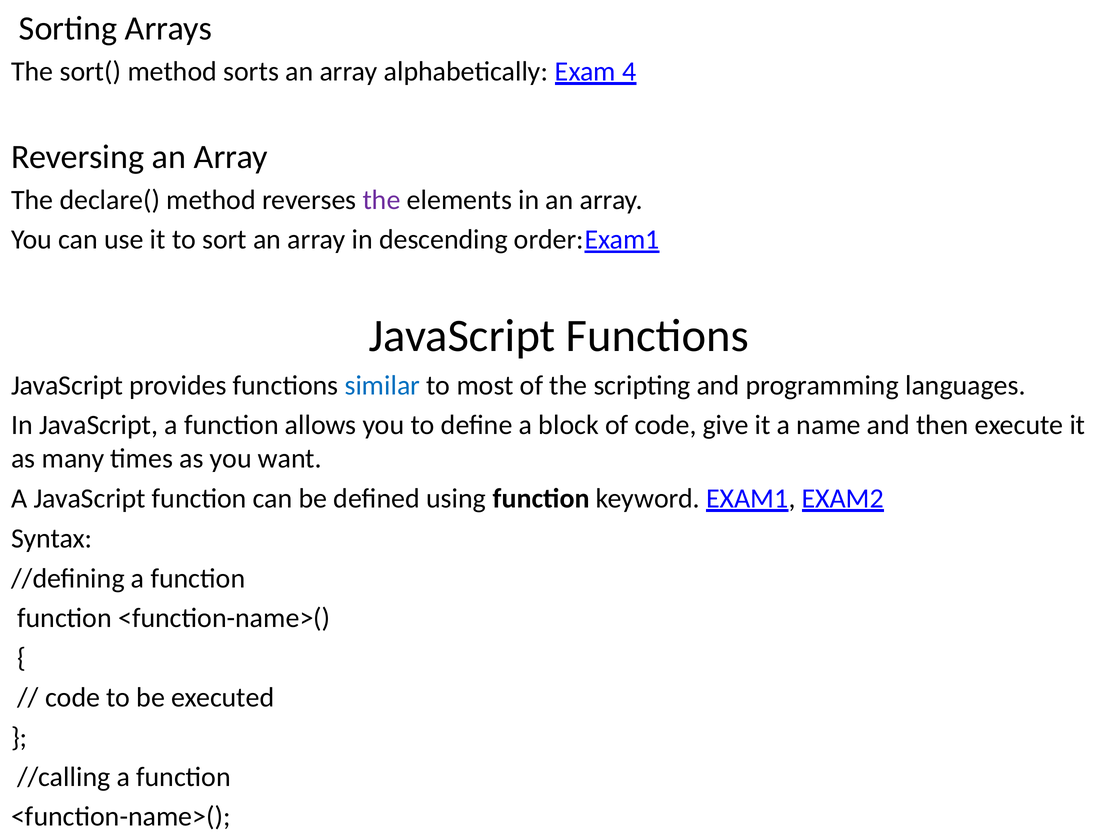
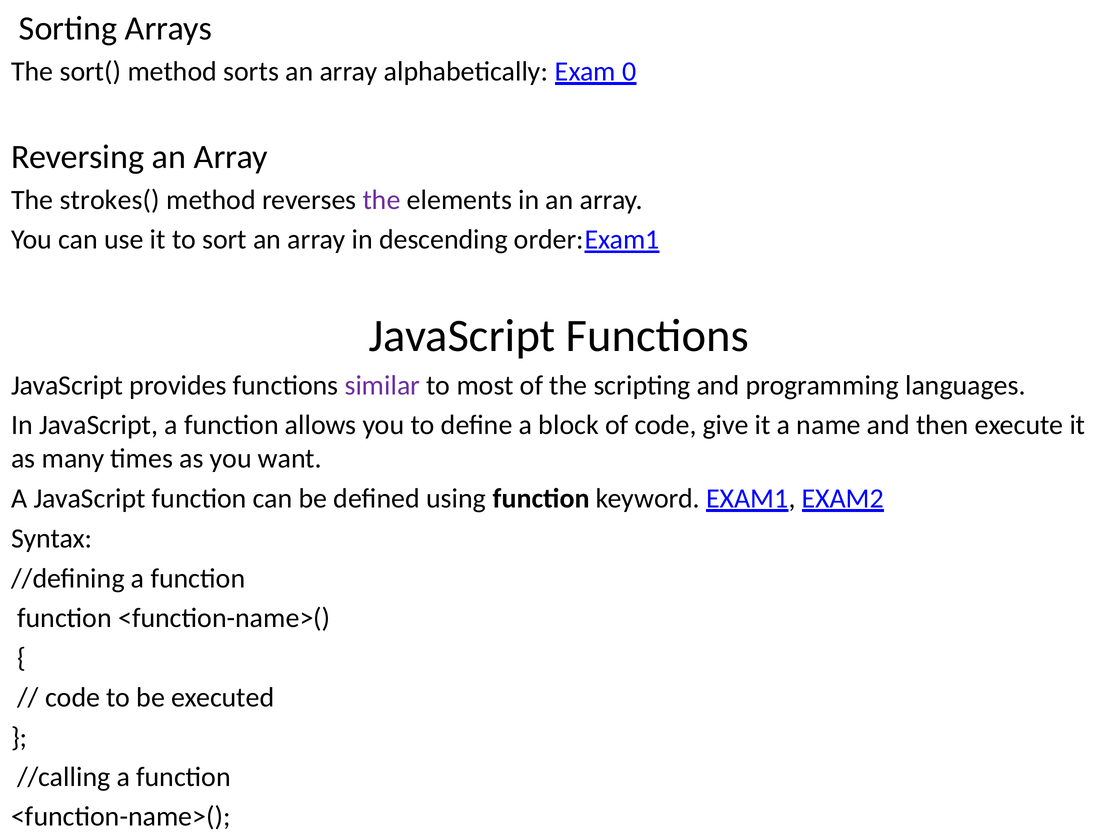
4: 4 -> 0 (629, 72)
declare(: declare( -> strokes( (110, 200)
similar colour: blue -> purple (382, 386)
